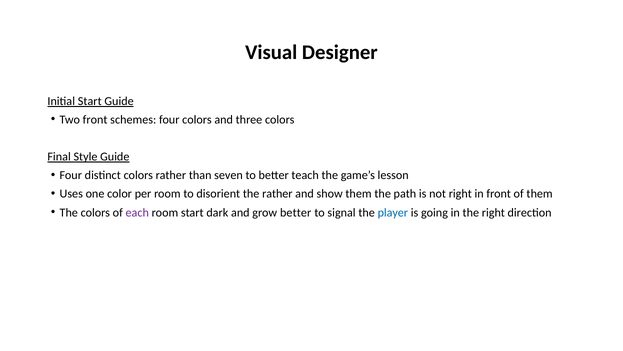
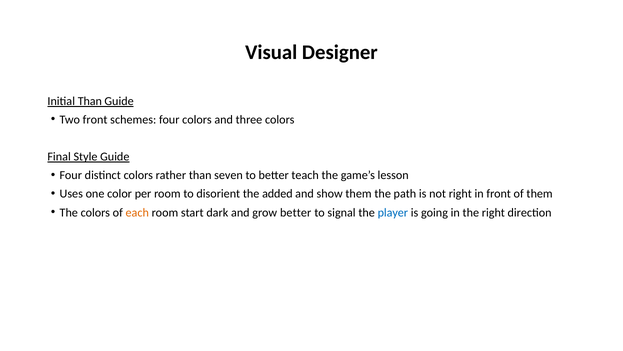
Initial Start: Start -> Than (90, 101)
the rather: rather -> added (277, 194)
each colour: purple -> orange (137, 212)
